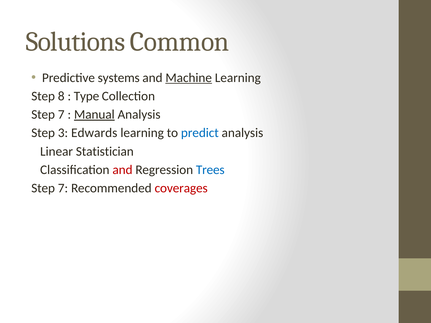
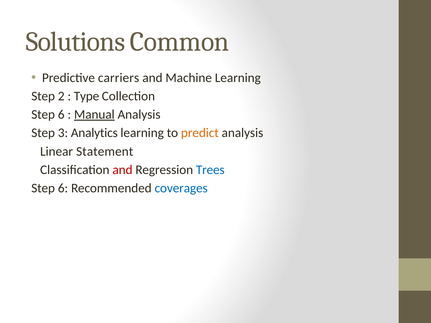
systems: systems -> carriers (119, 78)
Machine underline: present -> none (189, 78)
8: 8 -> 2 (61, 96)
7: 7 -> 6 (61, 115)
Edwards: Edwards -> Analytics (94, 133)
predict colour: blue -> orange (200, 133)
Statistician: Statistician -> Statement (105, 152)
7: 7 -> 6 (63, 188)
coverages colour: red -> blue (181, 188)
